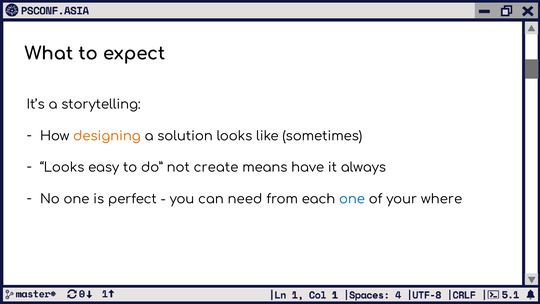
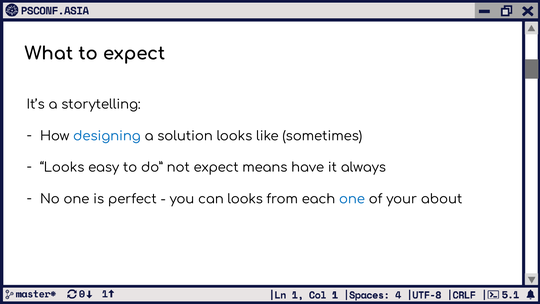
designing colour: orange -> blue (107, 136)
not create: create -> expect (216, 167)
can need: need -> looks (245, 199)
where: where -> about (442, 199)
